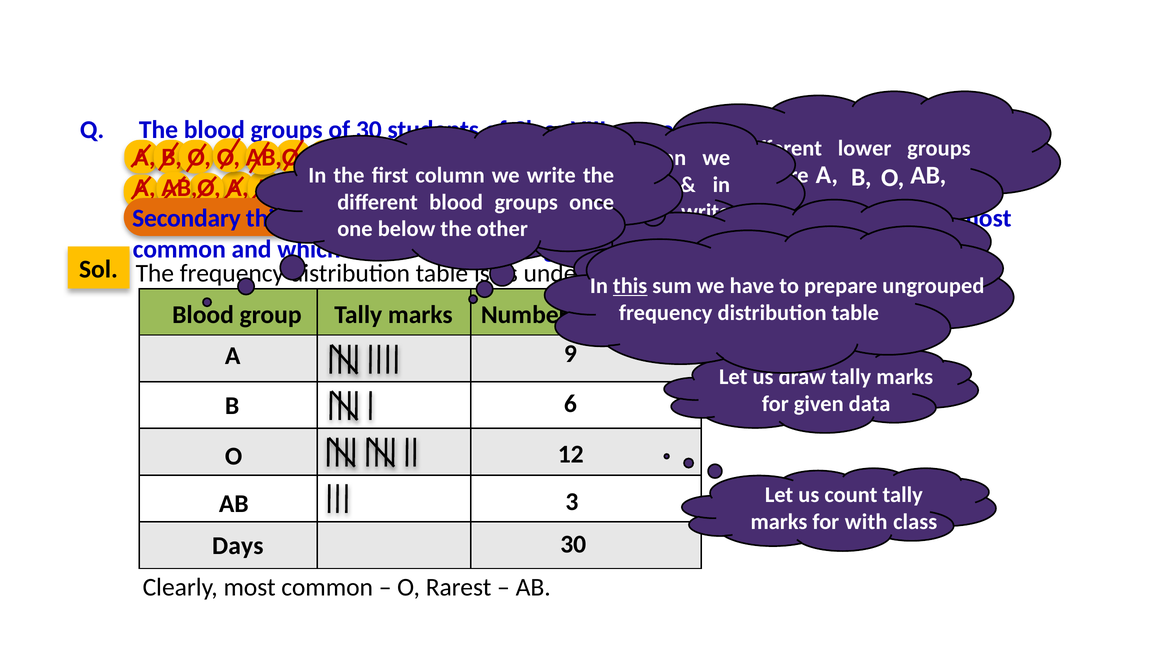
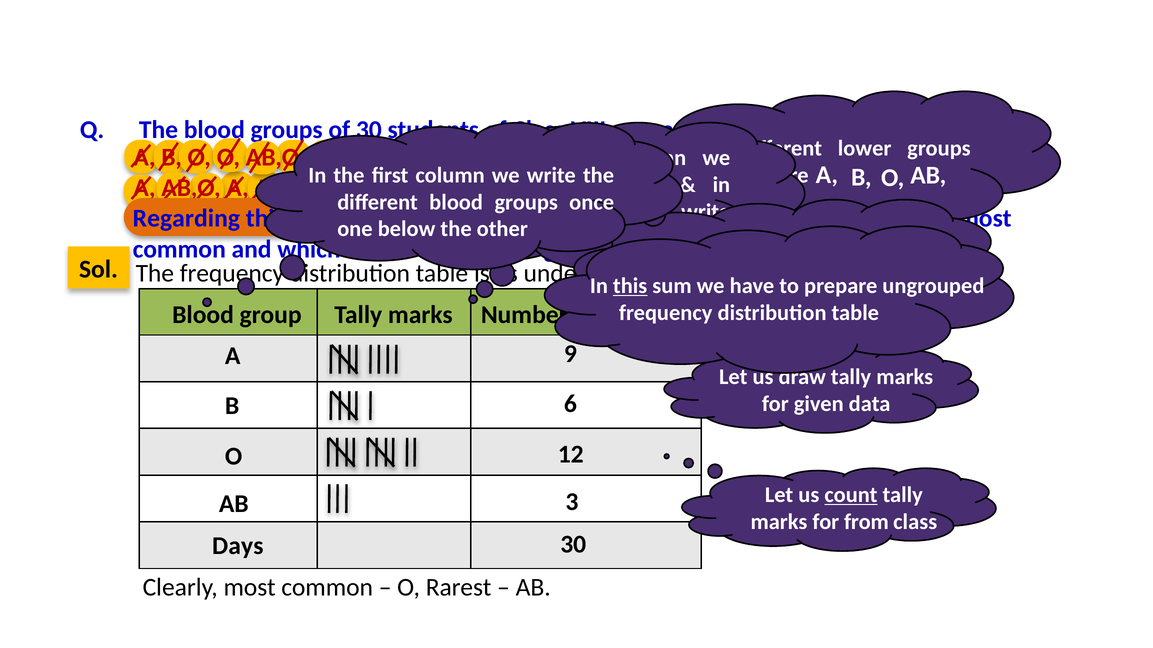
Secondary: Secondary -> Regarding (186, 219)
count underline: none -> present (851, 495)
with: with -> from (866, 522)
